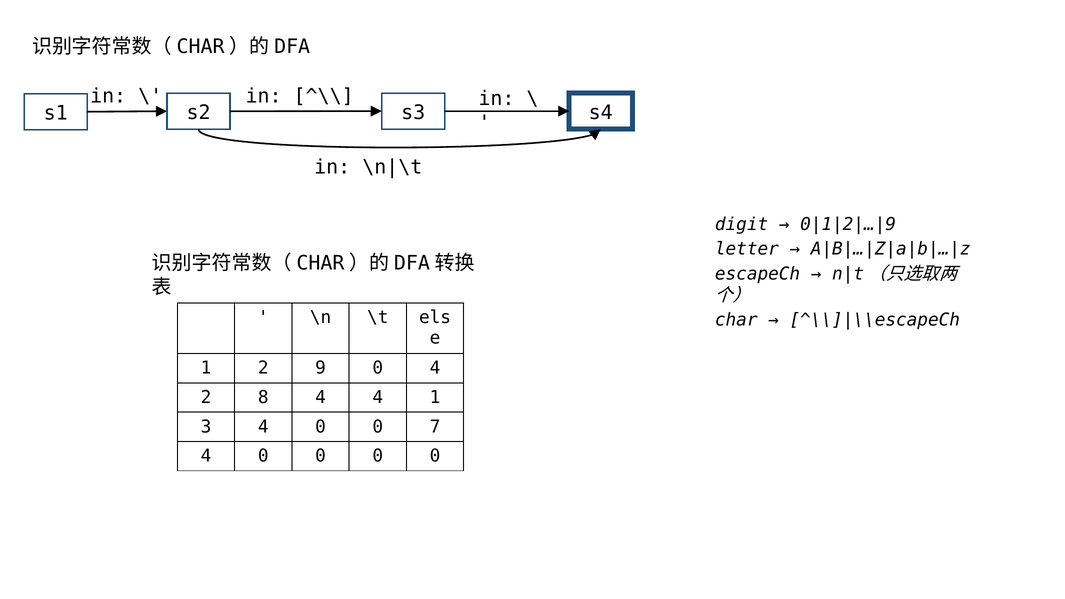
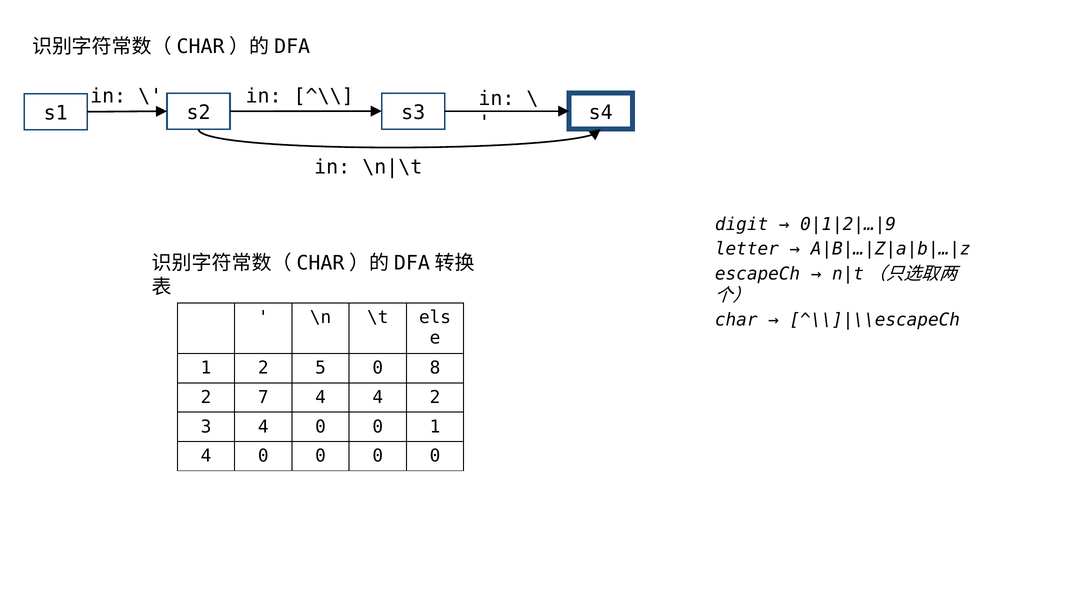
9: 9 -> 5 (320, 368)
0 4: 4 -> 8 (435, 368)
8: 8 -> 7 (263, 397)
4 1: 1 -> 2 (435, 397)
0 7: 7 -> 1 (435, 427)
